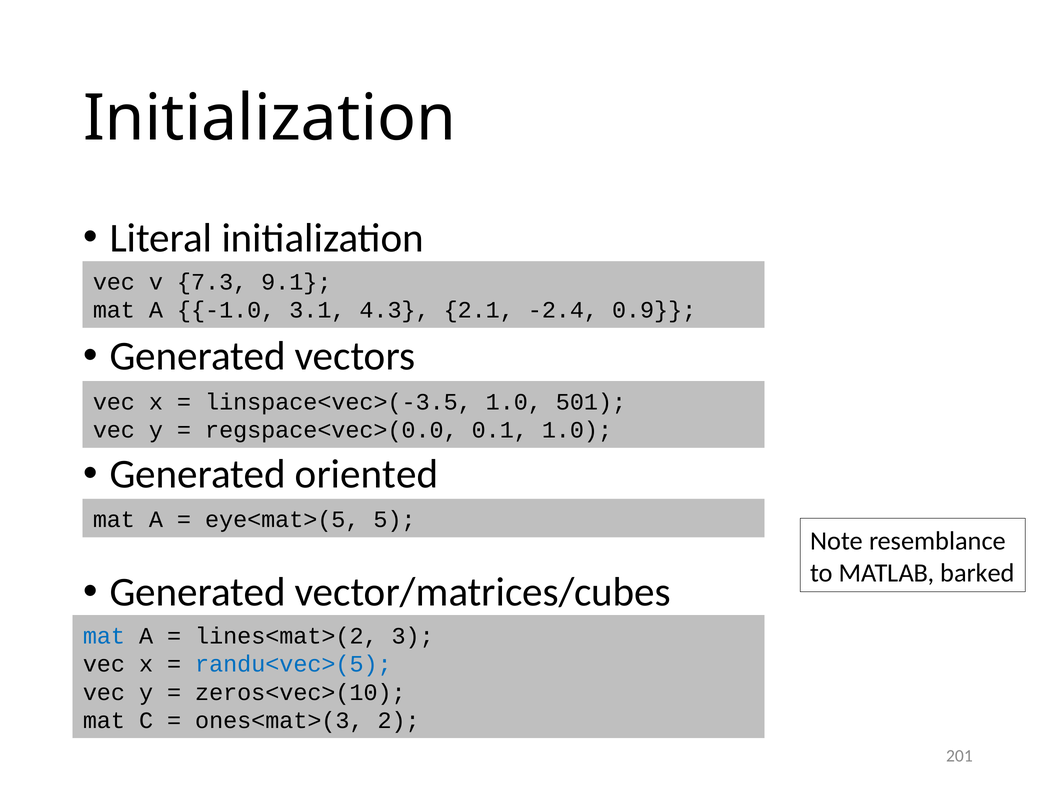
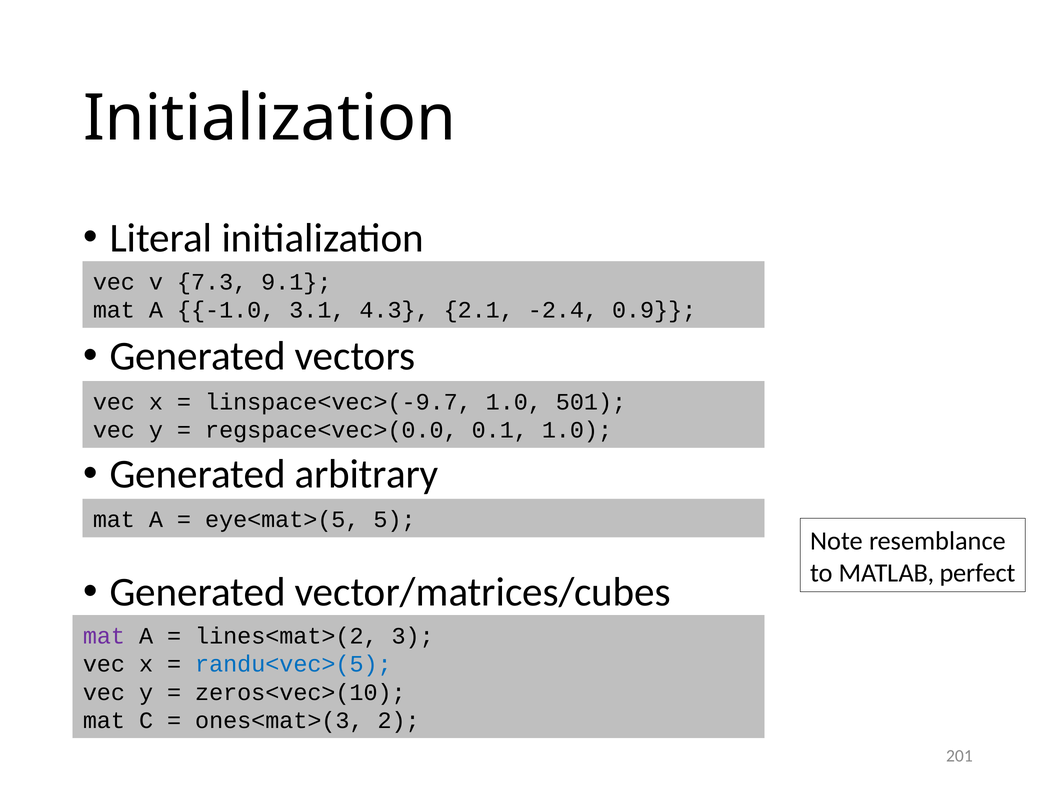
linspace<vec>(-3.5: linspace<vec>(-3.5 -> linspace<vec>(-9.7 (338, 402)
oriented: oriented -> arbitrary (367, 474)
barked: barked -> perfect (978, 573)
mat colour: blue -> purple (104, 636)
